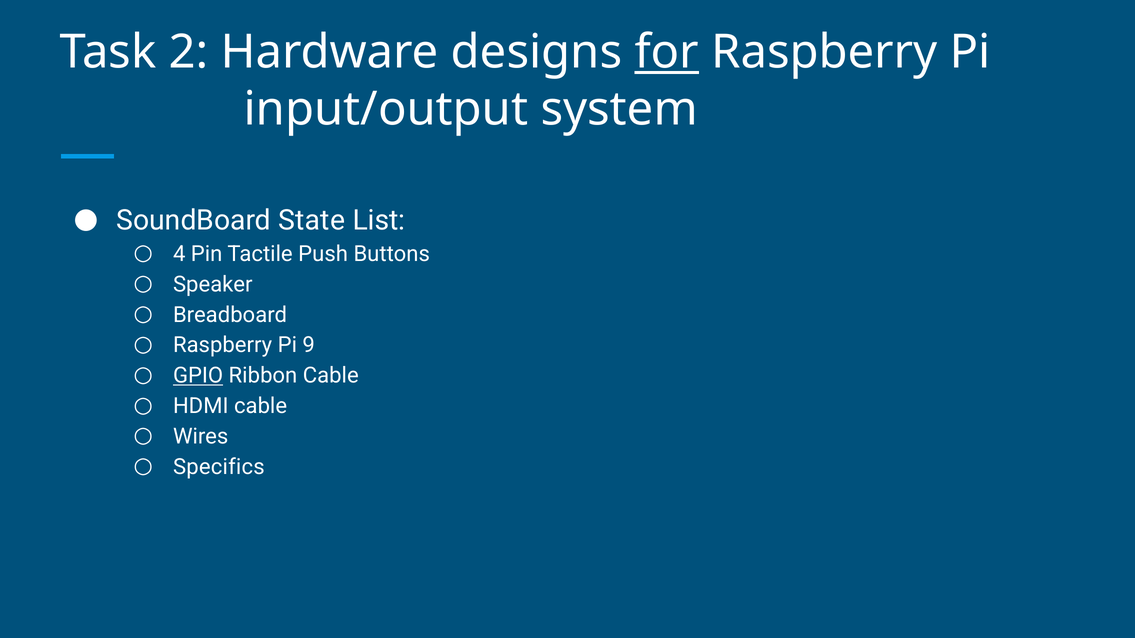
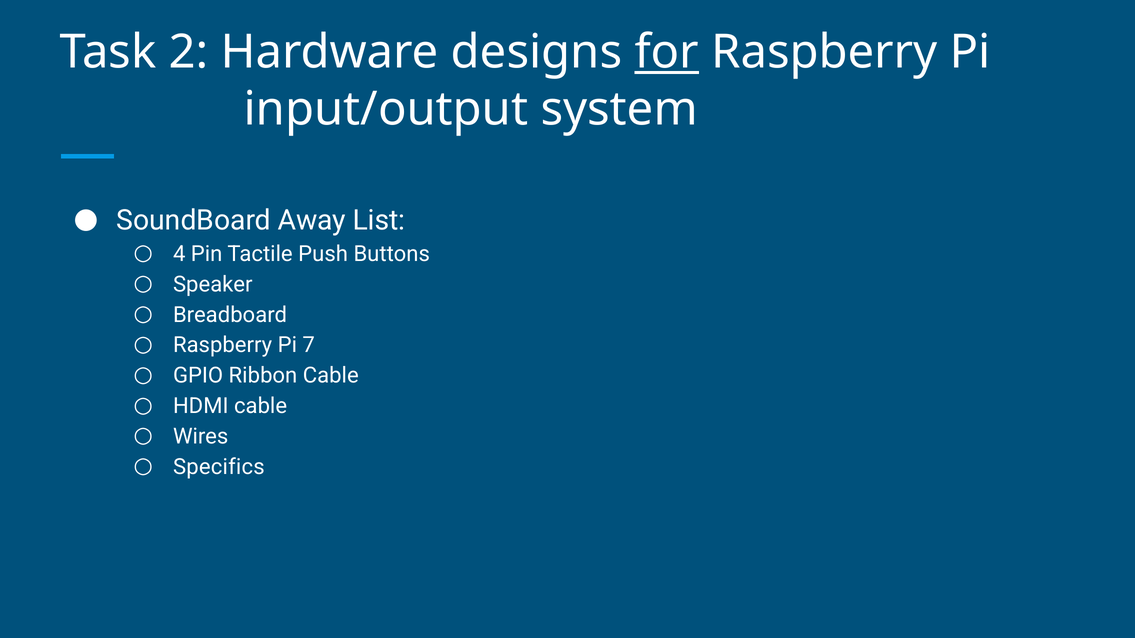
State: State -> Away (312, 220)
9: 9 -> 7 (309, 345)
GPIO underline: present -> none (198, 376)
